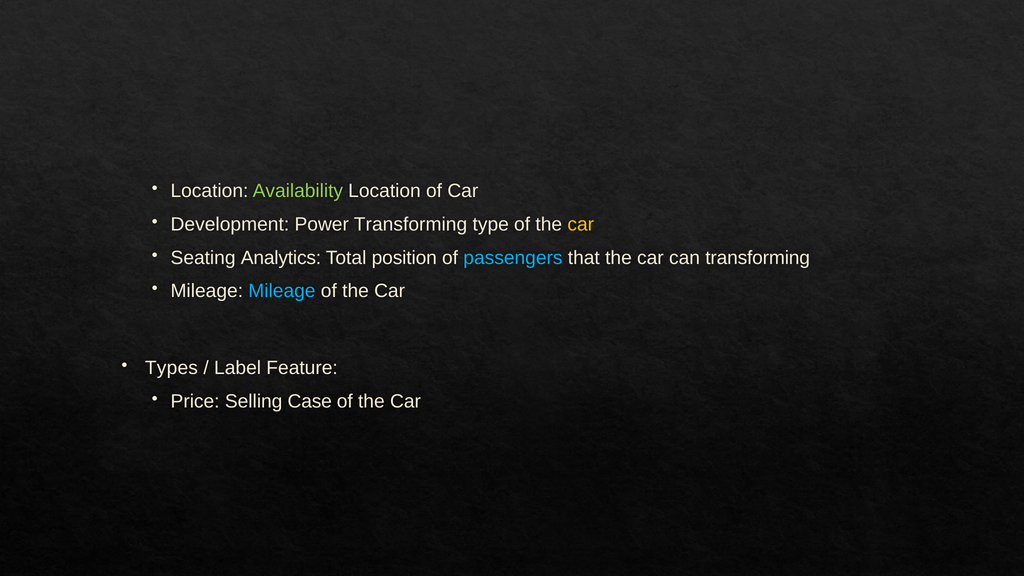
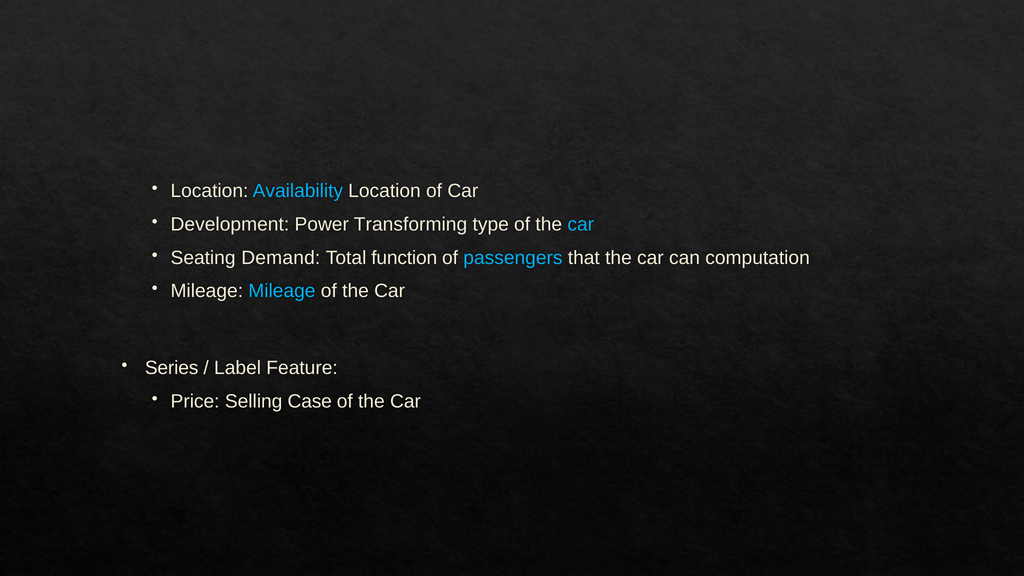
Availability colour: light green -> light blue (298, 191)
car colour: yellow -> light blue (581, 224)
Analytics: Analytics -> Demand (281, 258)
position: position -> function (404, 258)
can transforming: transforming -> computation (758, 258)
Types: Types -> Series (172, 368)
